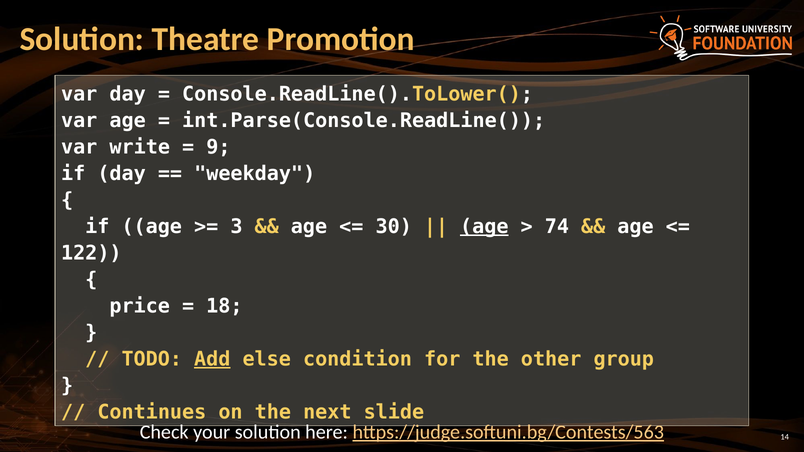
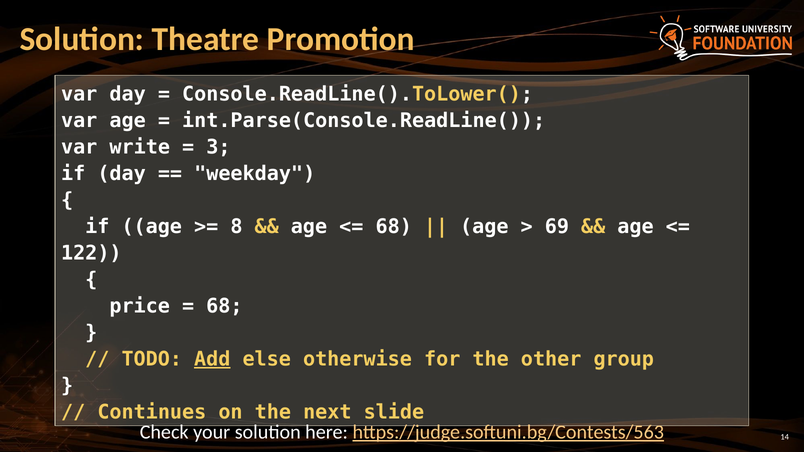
9: 9 -> 3 (218, 147)
3: 3 -> 8 (236, 227)
30: 30 -> 68 (394, 227)
age underline: present -> none (484, 227)
74: 74 -> 69 (557, 227)
18: 18 -> 68 (224, 306)
condition: condition -> otherwise (357, 359)
